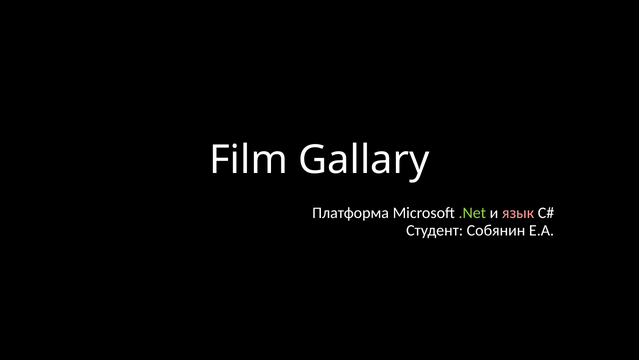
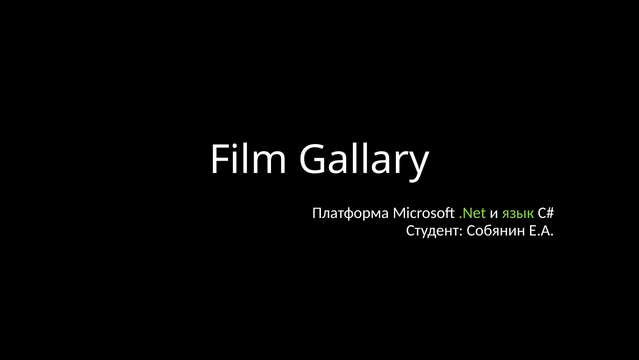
язык colour: pink -> light green (518, 213)
